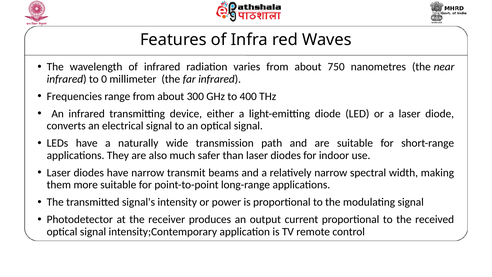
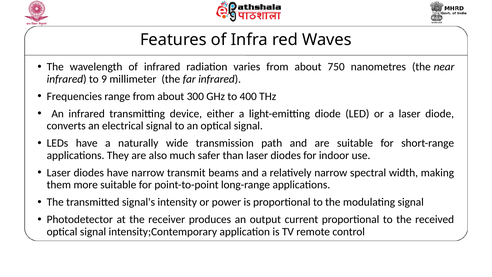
0: 0 -> 9 (104, 79)
